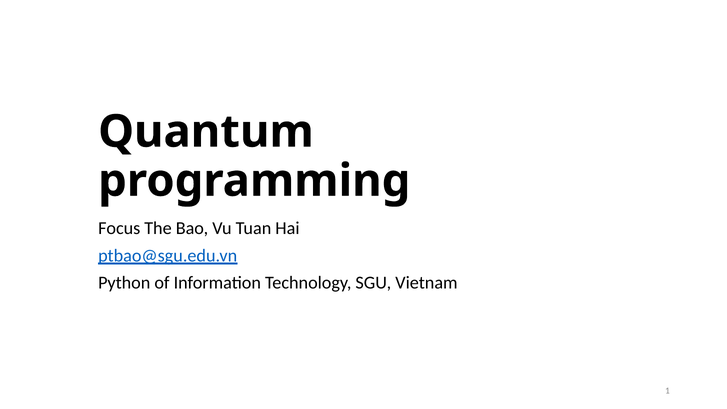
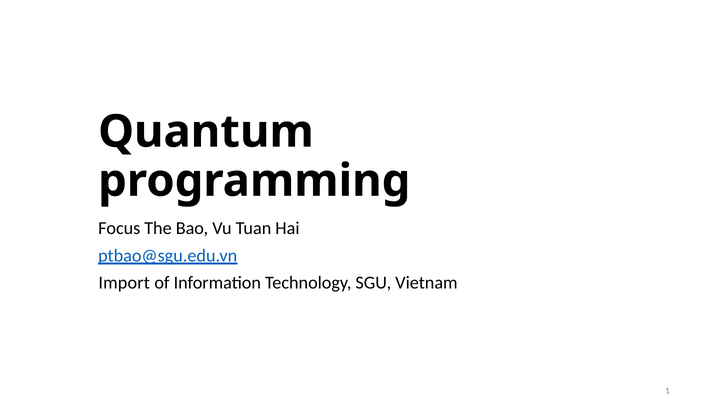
Python: Python -> Import (124, 283)
